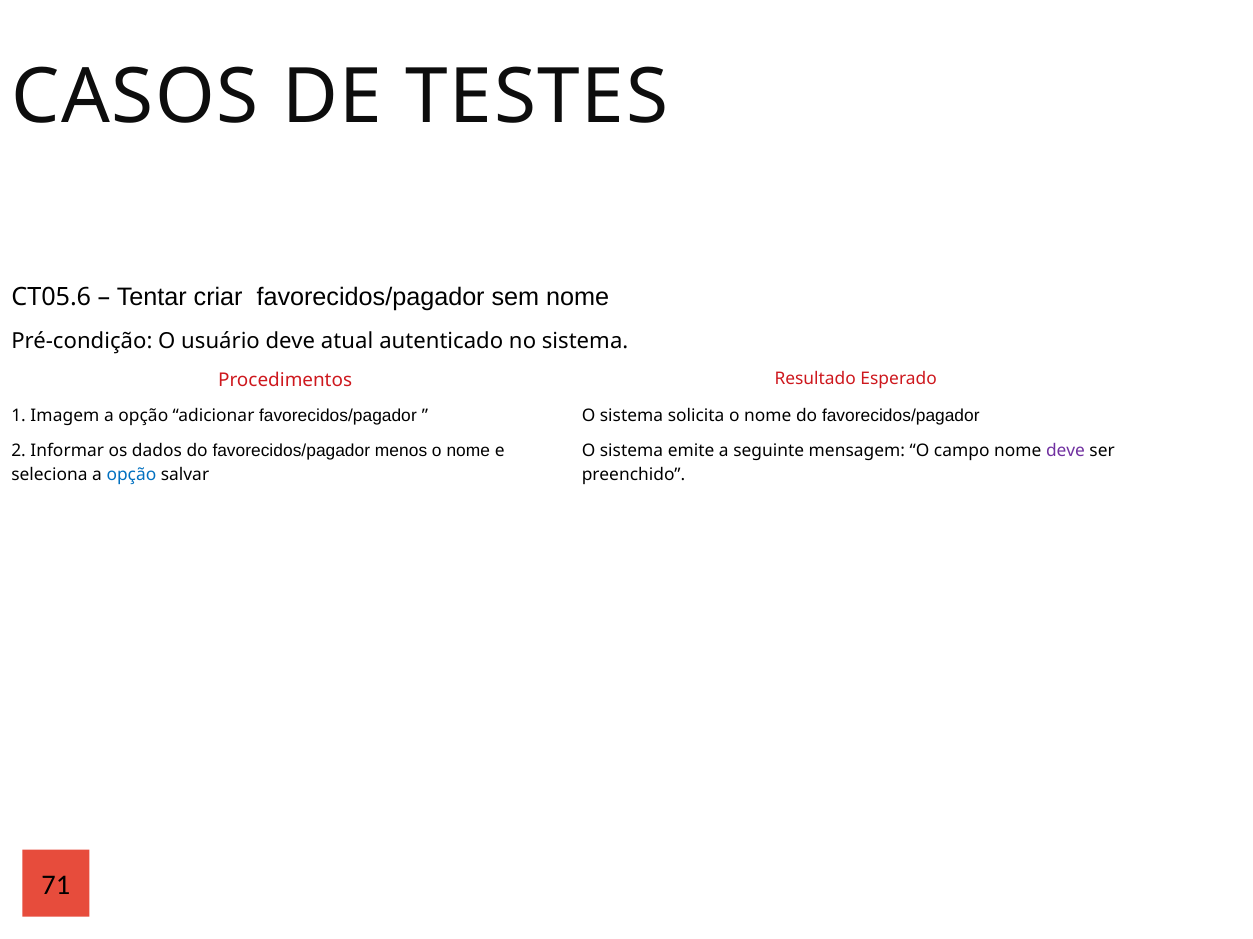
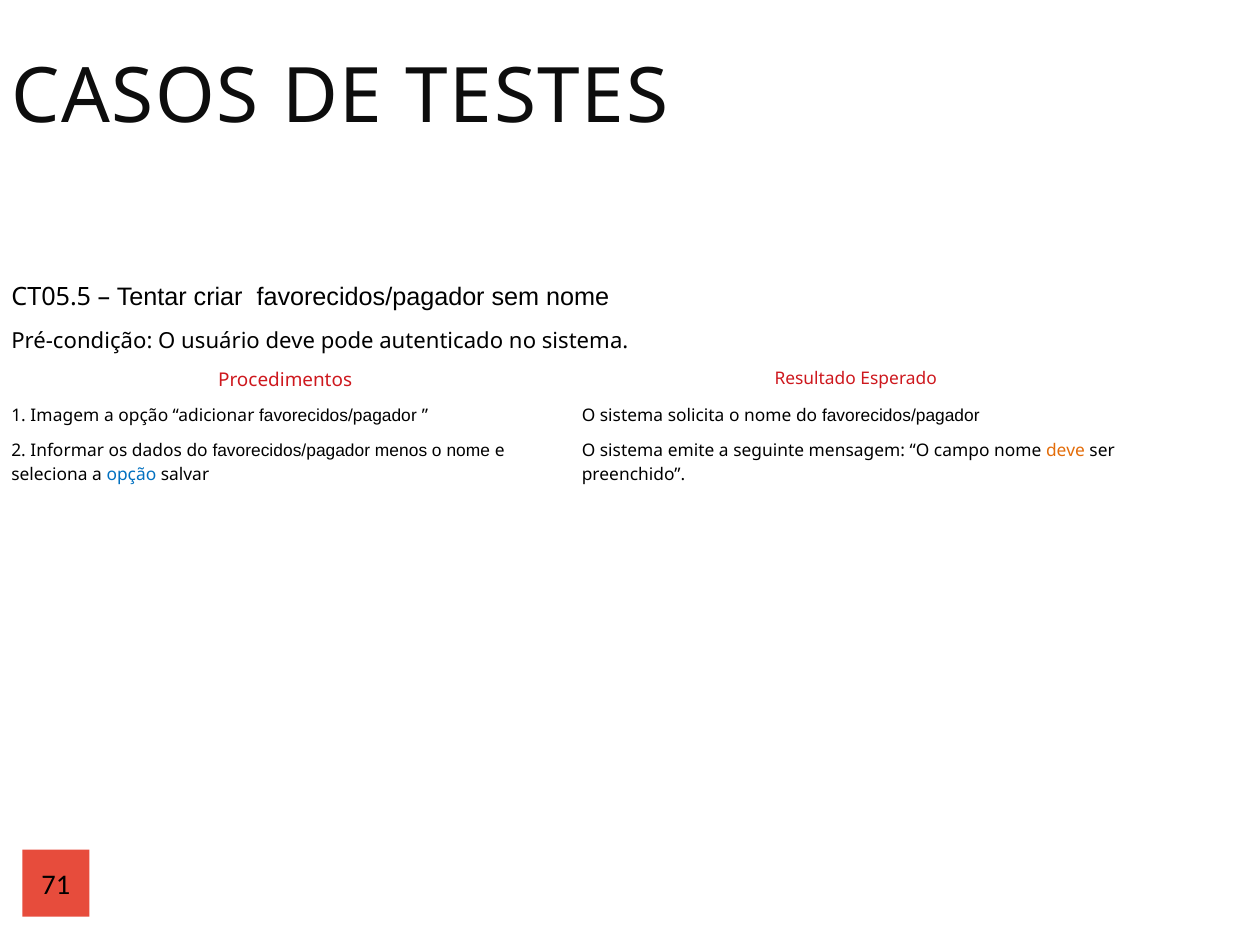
CT05.6: CT05.6 -> CT05.5 (51, 298)
atual: atual -> pode (347, 341)
deve colour: purple -> orange (1066, 451)
